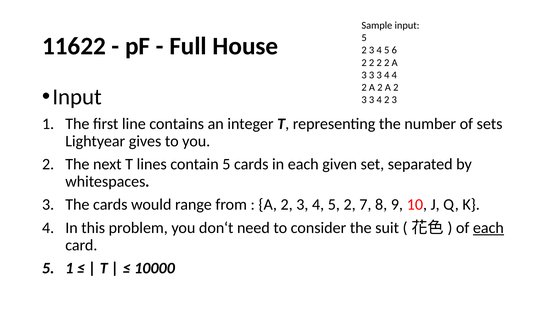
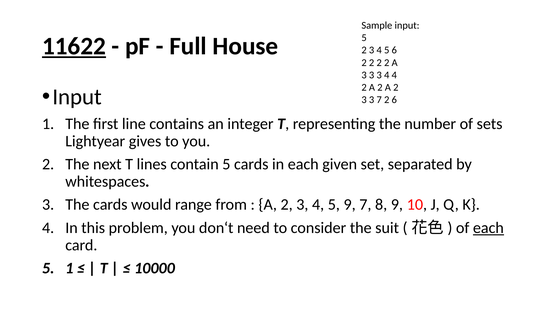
11622 underline: none -> present (74, 46)
4: 4 -> 7 (379, 100)
3: 3 -> 6 (394, 100)
4 5 2: 2 -> 9 (350, 205)
